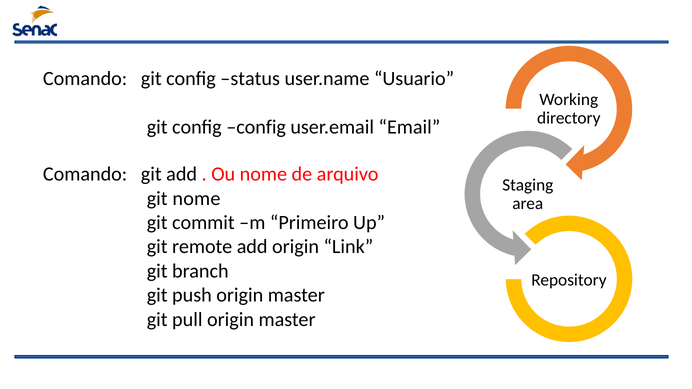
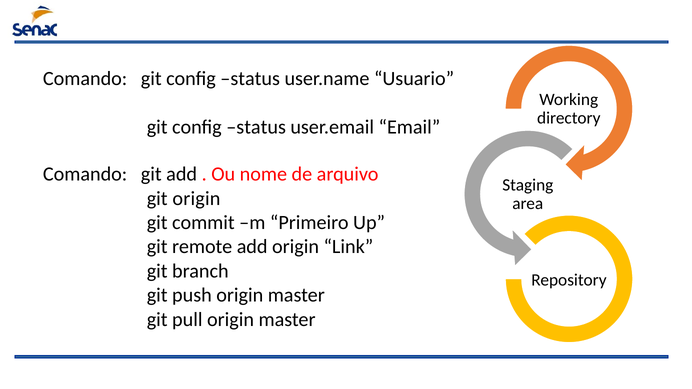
config: config -> status (256, 127)
git nome: nome -> origin (196, 199)
